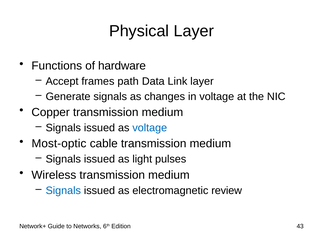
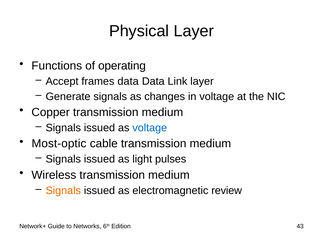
hardware: hardware -> operating (122, 66)
frames path: path -> data (128, 81)
Signals colour: blue -> orange (63, 191)
